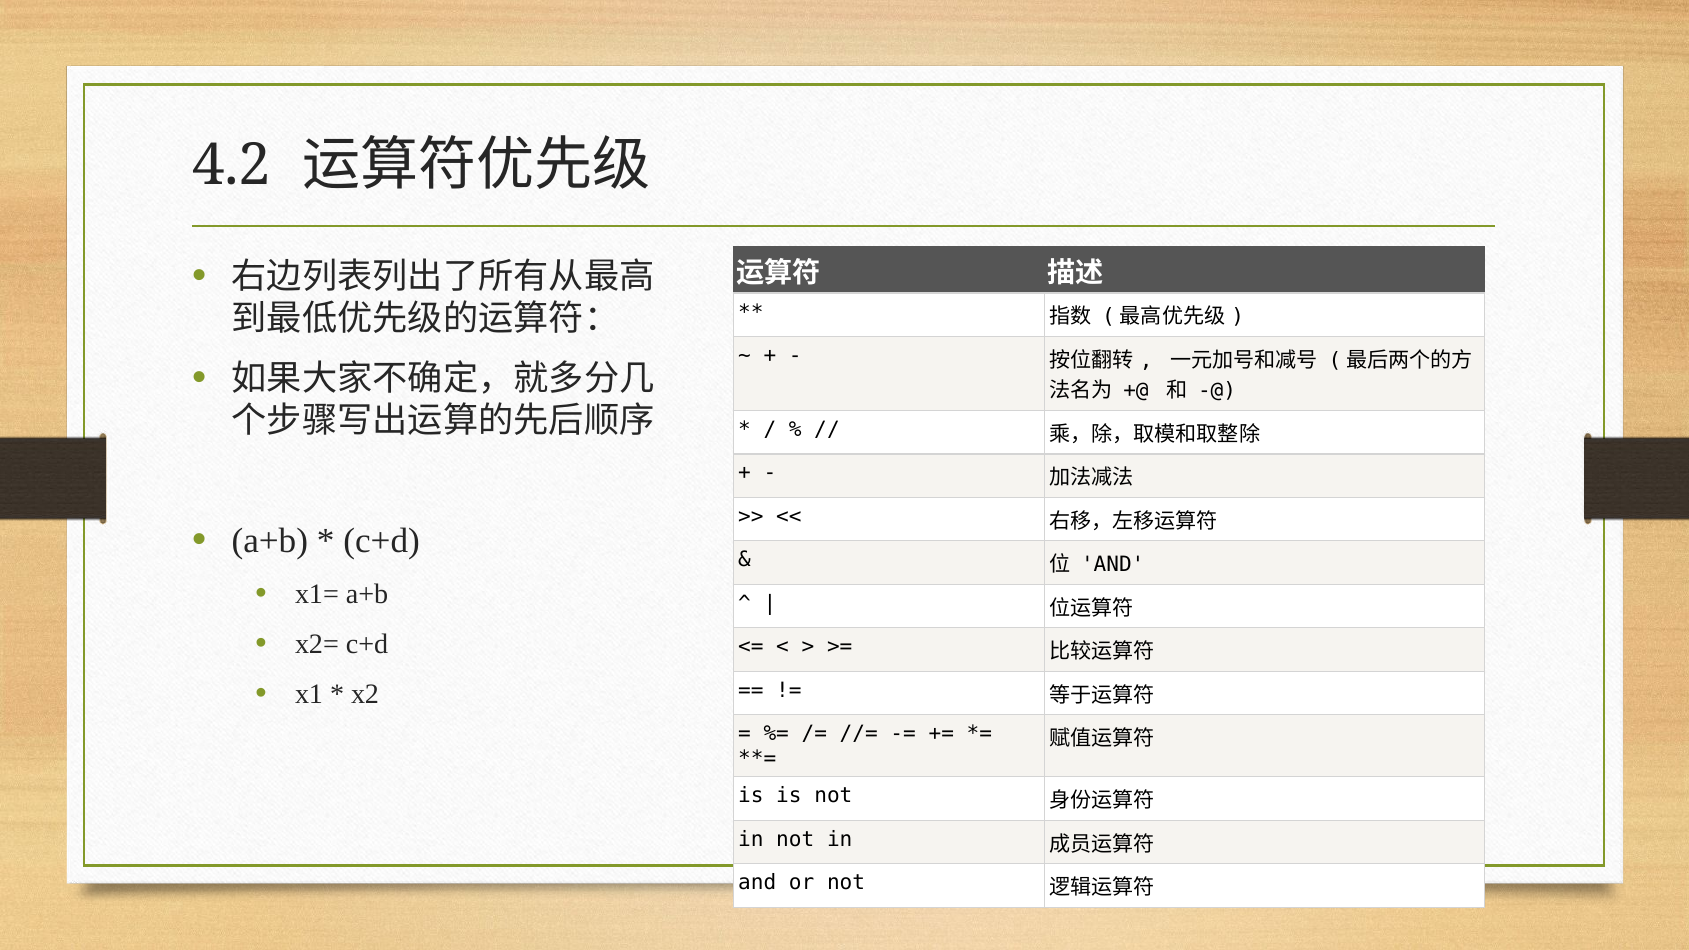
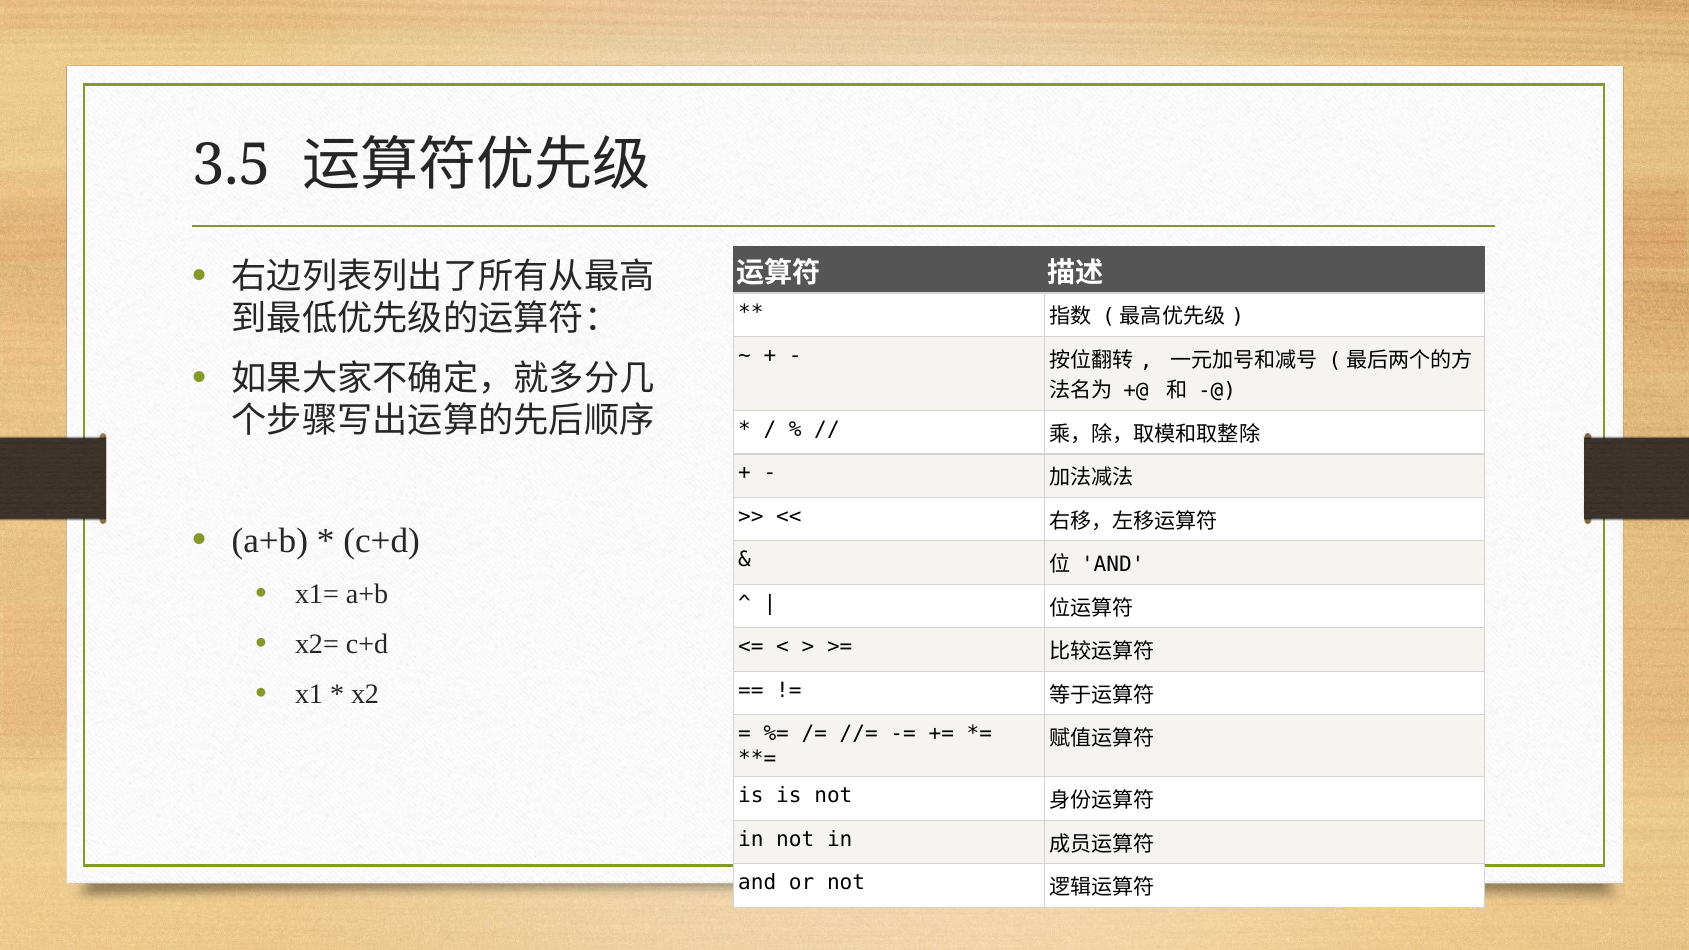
4.2: 4.2 -> 3.5 (232, 165)
